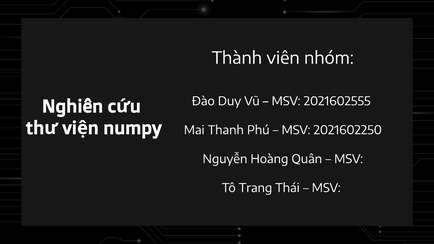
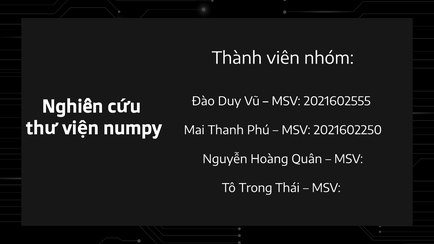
Trang: Trang -> Trong (256, 188)
